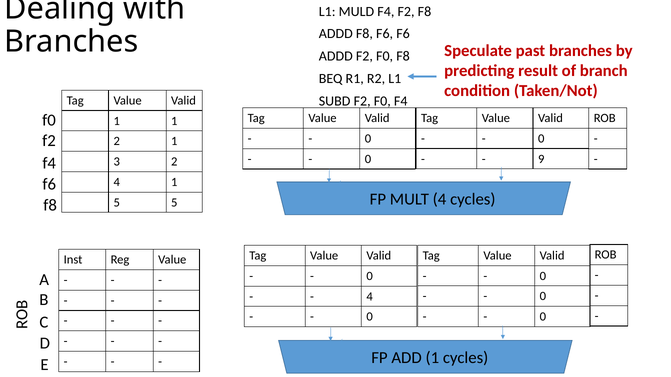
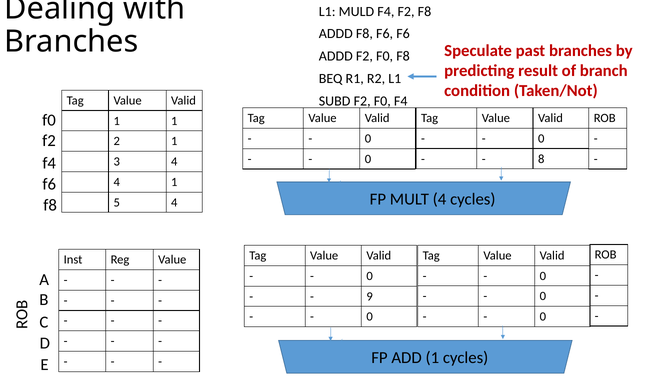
9: 9 -> 8 (541, 159)
3 2: 2 -> 4 (174, 162)
5 5: 5 -> 4 (174, 203)
4: 4 -> 9 (370, 297)
